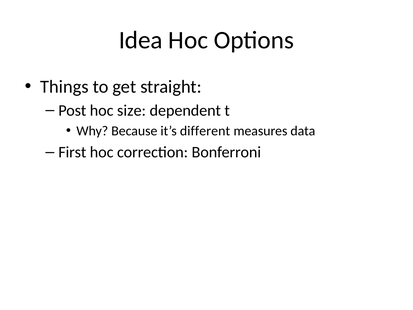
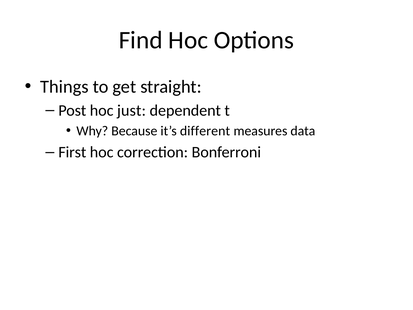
Idea: Idea -> Find (141, 40)
size: size -> just (131, 110)
